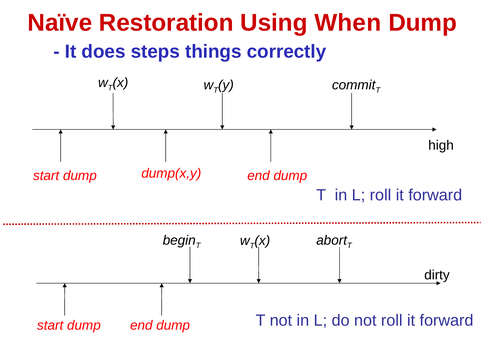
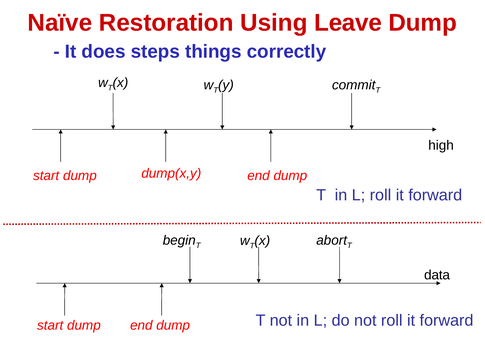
When: When -> Leave (348, 23)
dirty: dirty -> data (437, 275)
